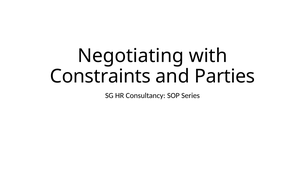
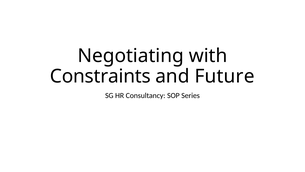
Parties: Parties -> Future (225, 76)
